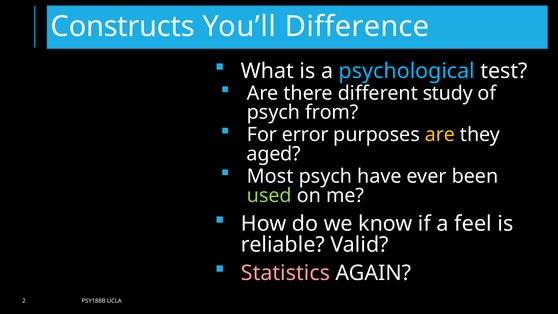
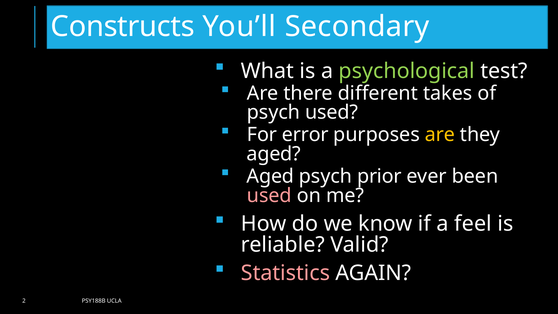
Difference: Difference -> Secondary (357, 26)
psychological colour: light blue -> light green (407, 71)
study: study -> takes (448, 93)
psych from: from -> used (332, 112)
Most: Most -> Aged (270, 176)
have: have -> prior (379, 176)
used colour: light green -> pink (269, 195)
